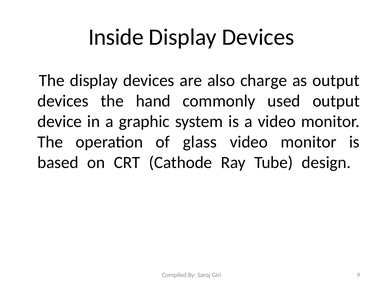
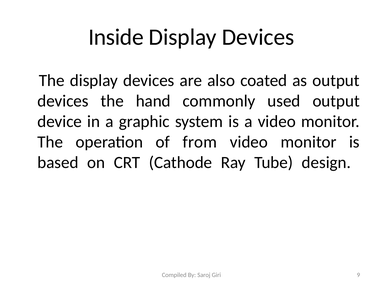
charge: charge -> coated (264, 80)
glass: glass -> from (200, 142)
